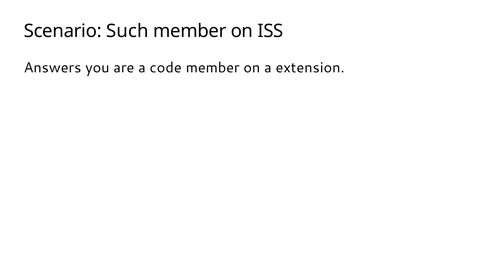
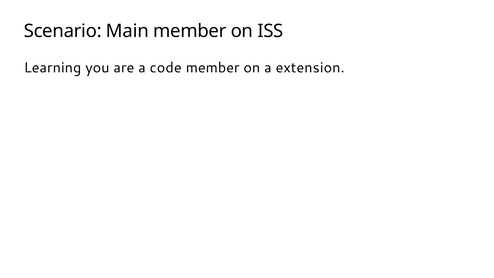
Such: Such -> Main (127, 31)
Answers: Answers -> Learning (53, 68)
